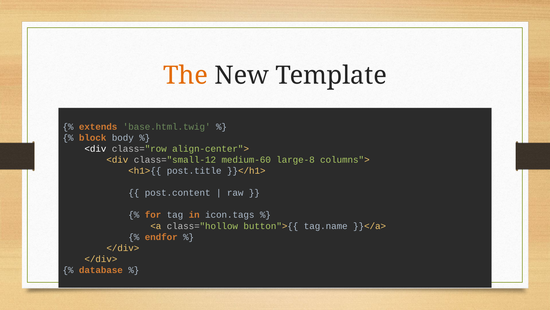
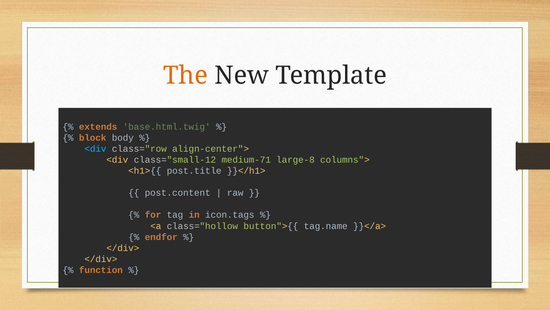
<div colour: white -> light blue (95, 149)
medium-60: medium-60 -> medium-71 (246, 160)
database: database -> function (101, 270)
